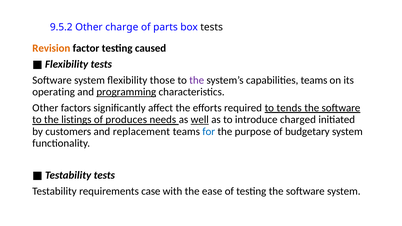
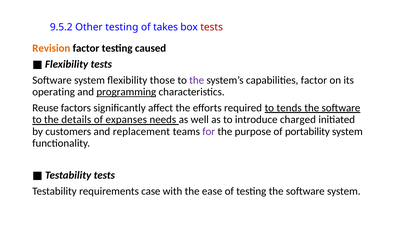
Other charge: charge -> testing (122, 27)
parts: parts -> takes (166, 27)
tests colour: black -> red (212, 27)
capabilities teams: teams -> factor (314, 80)
Other: Other -> Reuse (45, 108)
listings: listings -> details (76, 120)
produces: produces -> expanses (126, 120)
well underline: present -> none (200, 120)
for colour: blue -> purple (209, 132)
budgetary: budgetary -> portability (307, 132)
